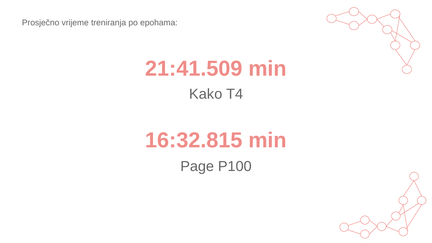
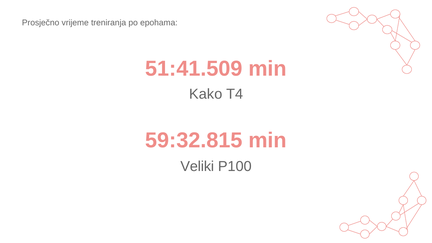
21:41.509: 21:41.509 -> 51:41.509 (194, 69)
16:32.815: 16:32.815 -> 59:32.815 (194, 140)
Page: Page -> Veliki (197, 167)
